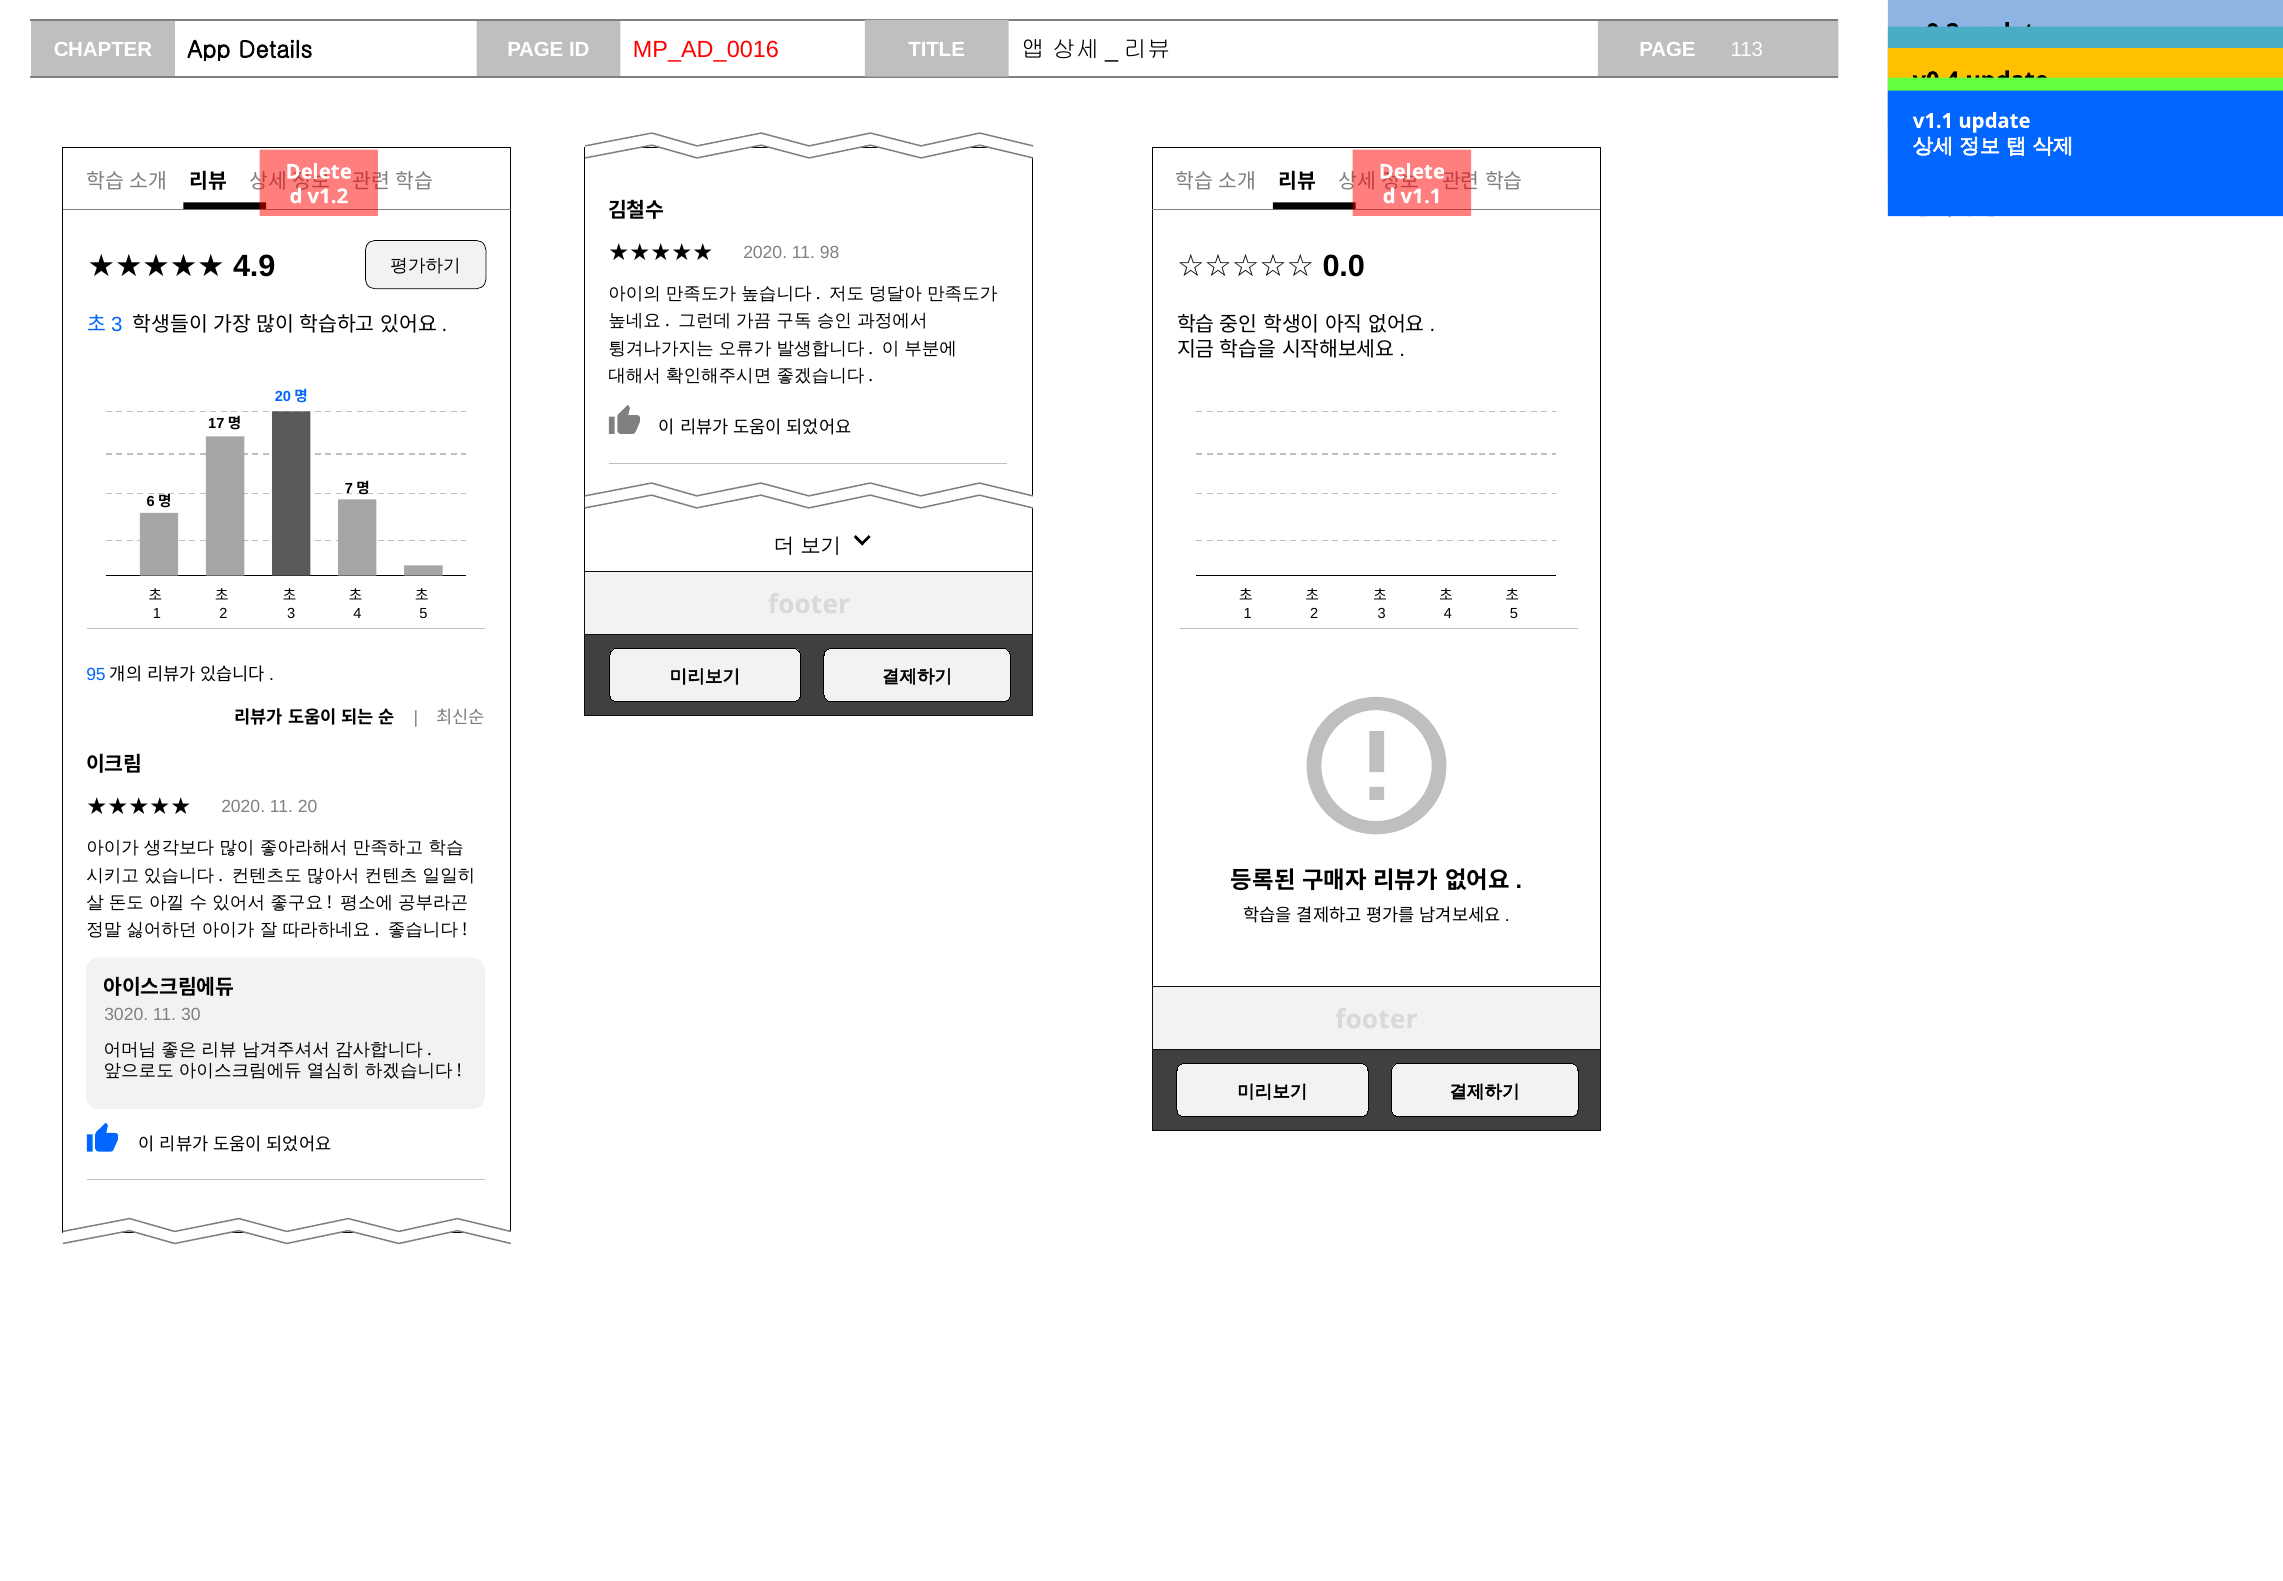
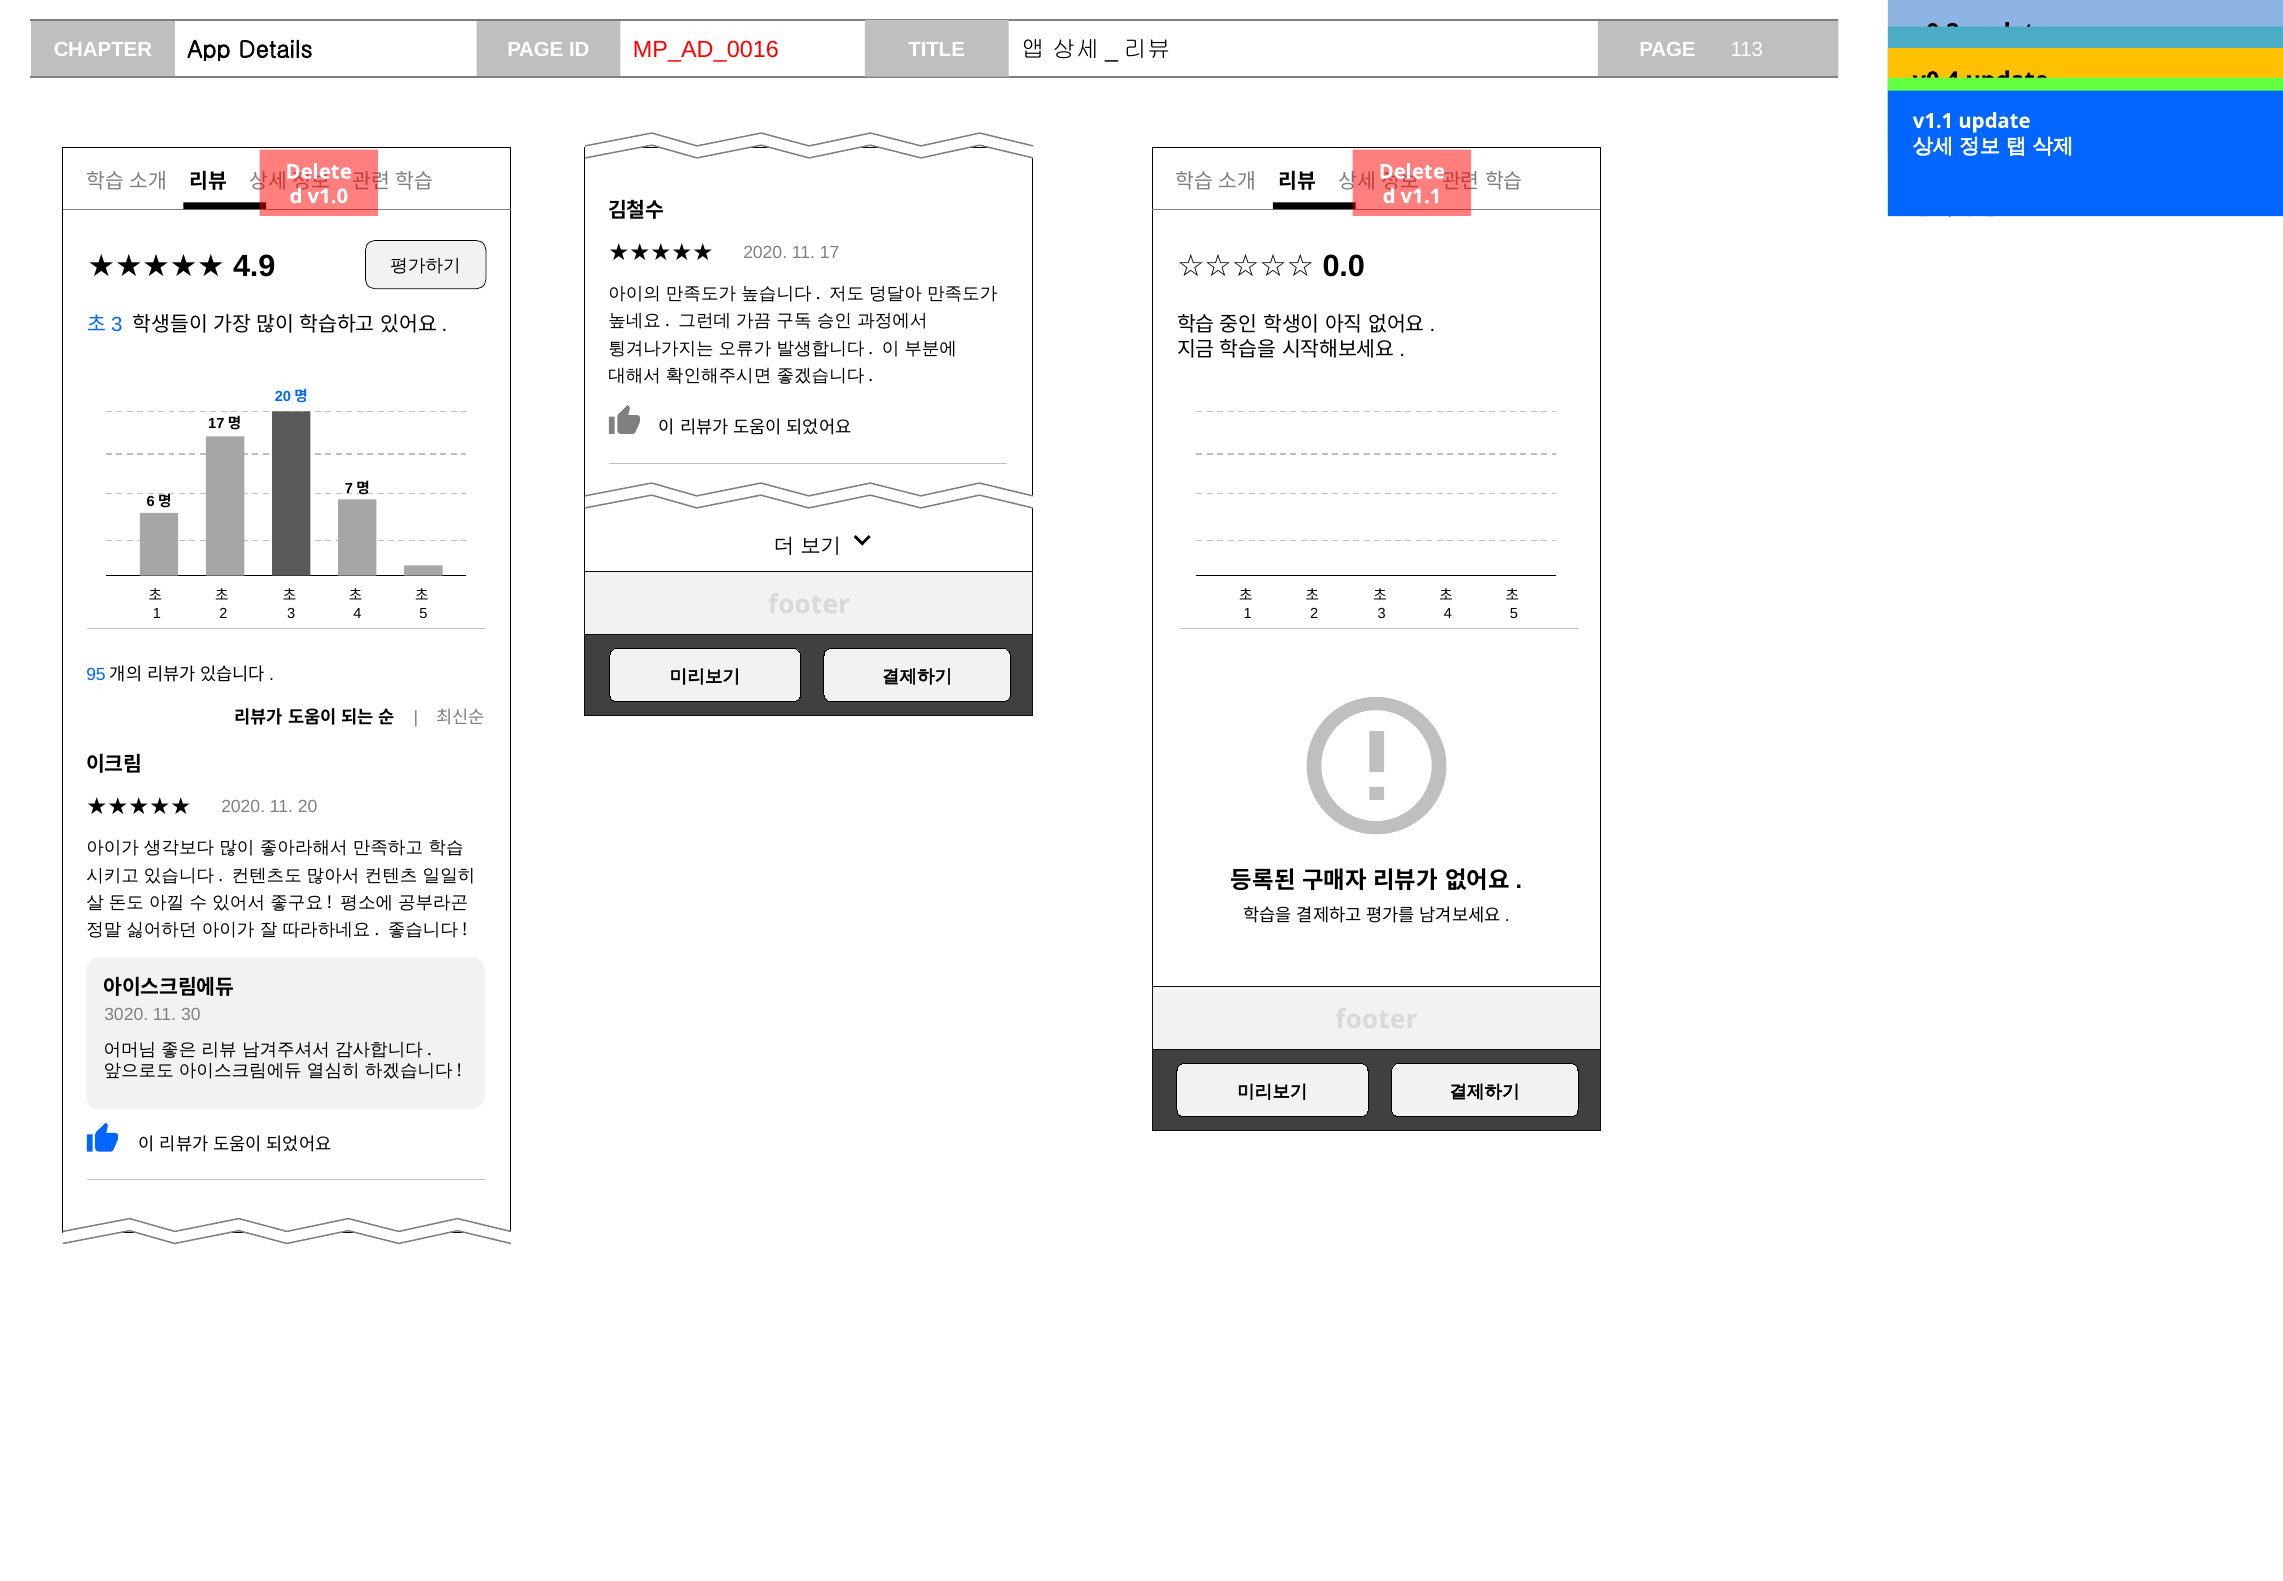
v1.2: v1.2 -> v1.0 (328, 196)
98: 98 -> 17 (830, 252)
